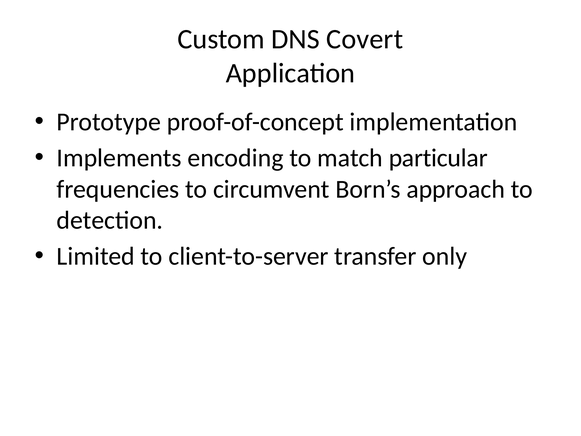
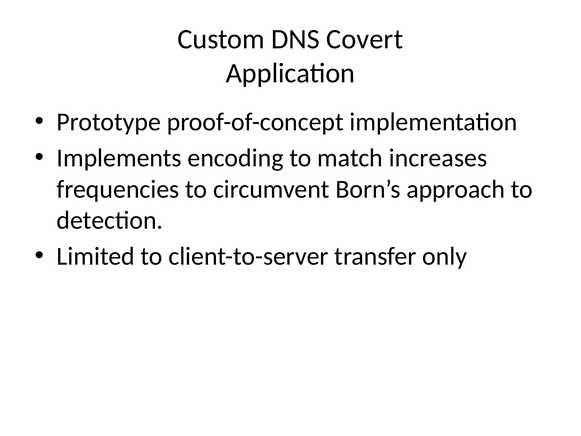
particular: particular -> increases (438, 158)
